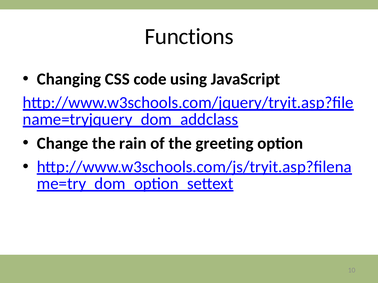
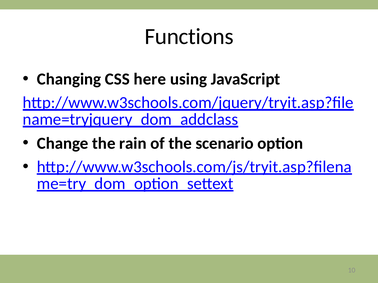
code: code -> here (150, 79)
greeting: greeting -> scenario (225, 144)
